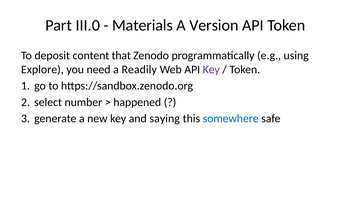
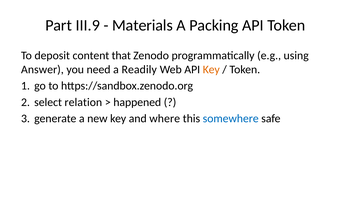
III.0: III.0 -> III.9 (88, 25)
Version: Version -> Packing (214, 25)
Explore: Explore -> Answer (42, 70)
Key colour: purple -> orange (211, 70)
number: number -> relation (83, 102)
saying: saying -> where (165, 119)
